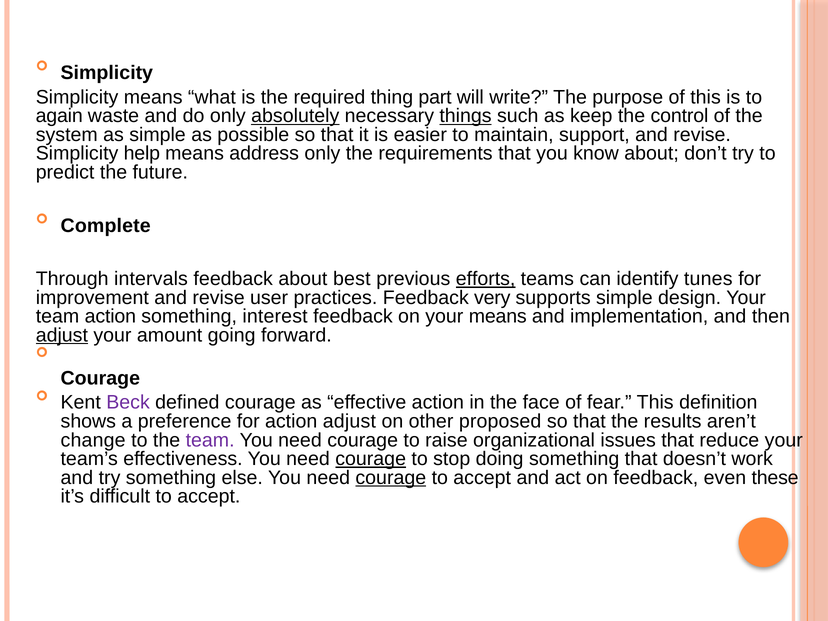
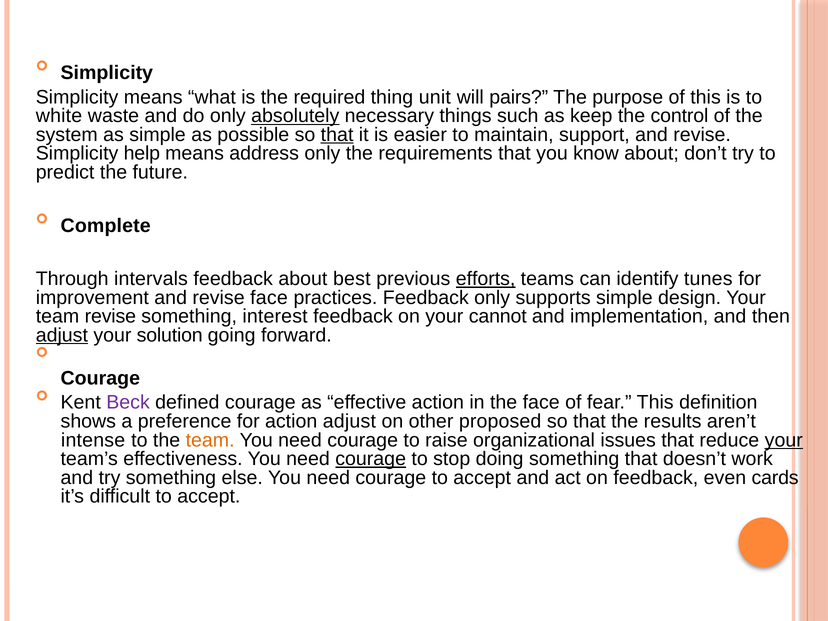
part: part -> unit (435, 97)
write: write -> pairs (519, 97)
again: again -> white (59, 116)
things underline: present -> none (466, 116)
that underline: none -> present (337, 135)
revise user: user -> face (269, 298)
Feedback very: very -> only (492, 298)
team action: action -> revise (110, 316)
your means: means -> cannot (498, 316)
amount: amount -> solution (170, 335)
change: change -> intense (93, 440)
team colour: purple -> orange (210, 440)
your underline: none -> present (784, 440)
courage underline: present -> none (391, 478)
these: these -> cards (775, 478)
